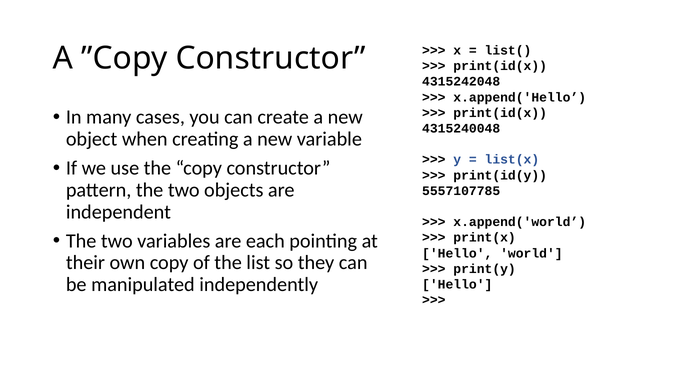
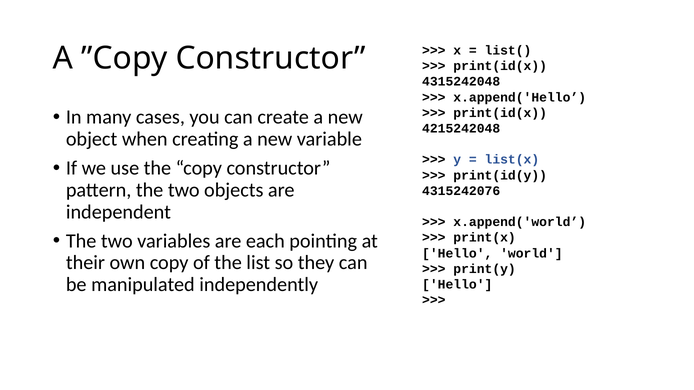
4315240048: 4315240048 -> 4215242048 (461, 129)
5557107785: 5557107785 -> 4315242076 (461, 191)
